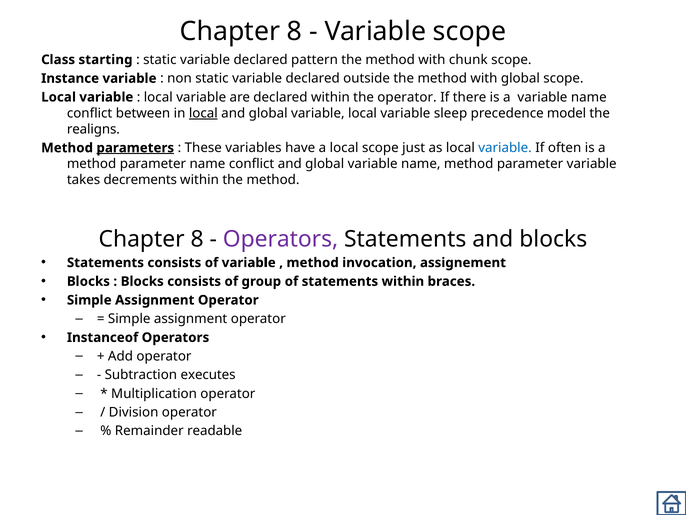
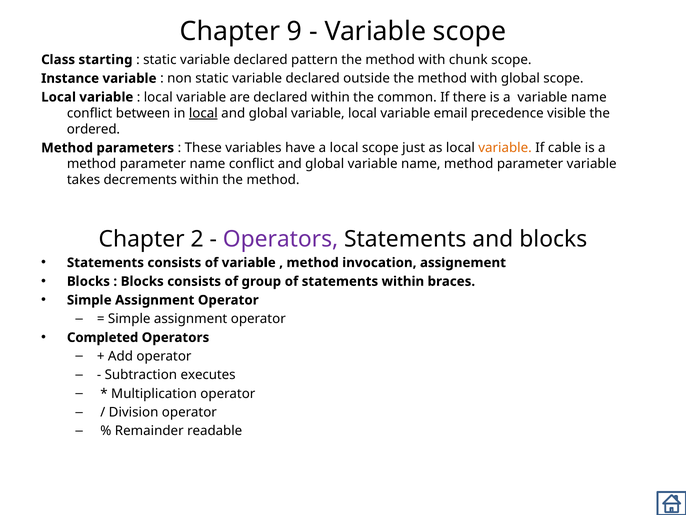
8: 8 -> 9 (295, 31)
the operator: operator -> common (407, 97)
sleep: sleep -> email (451, 113)
model: model -> visible (567, 113)
realigns: realigns -> ordered (93, 129)
parameters underline: present -> none (135, 148)
variable colour: blue -> orange (505, 148)
often: often -> cable (565, 148)
8: 8 -> 2 (197, 239)
Instanceof: Instanceof -> Completed (103, 337)
